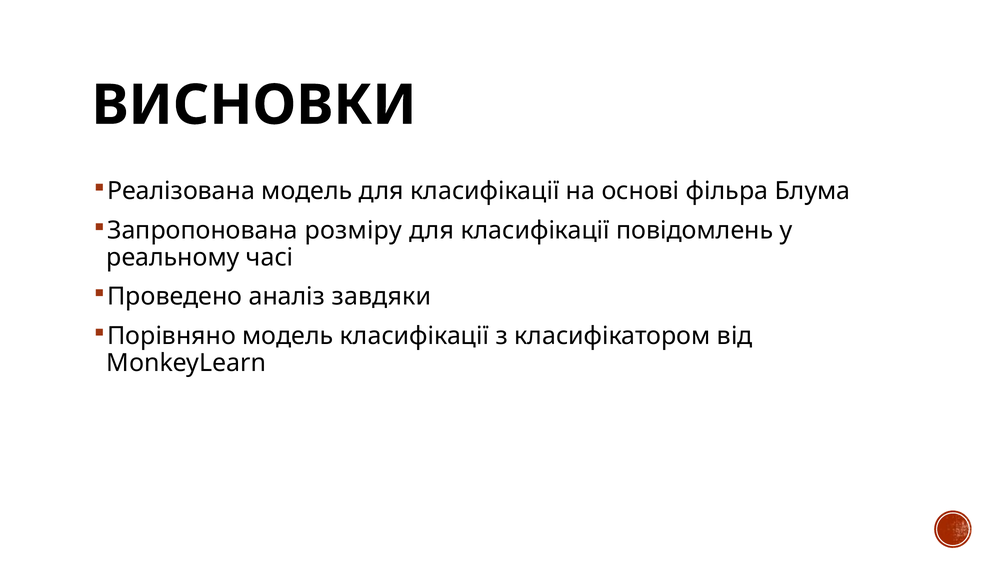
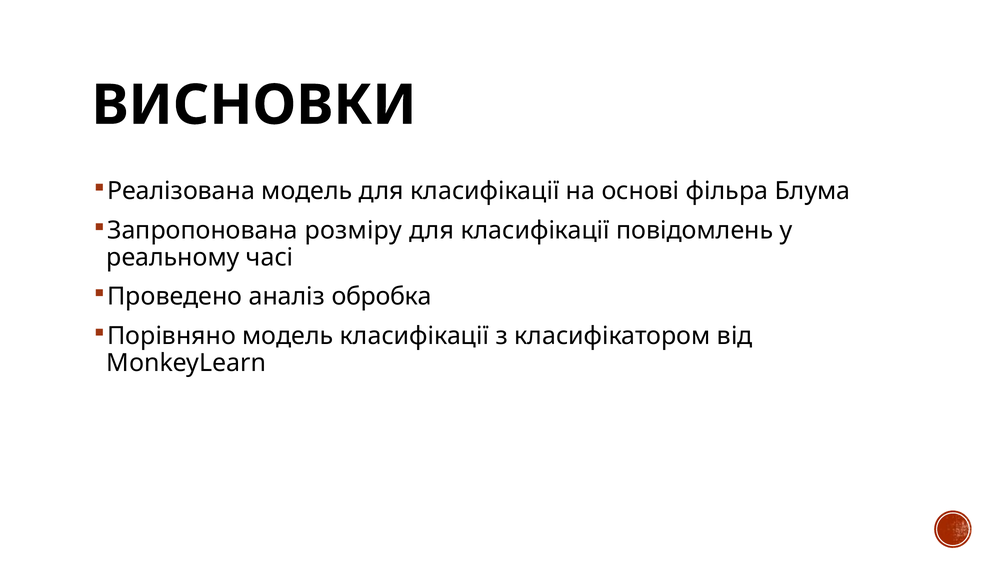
завдяки: завдяки -> обробка (382, 297)
